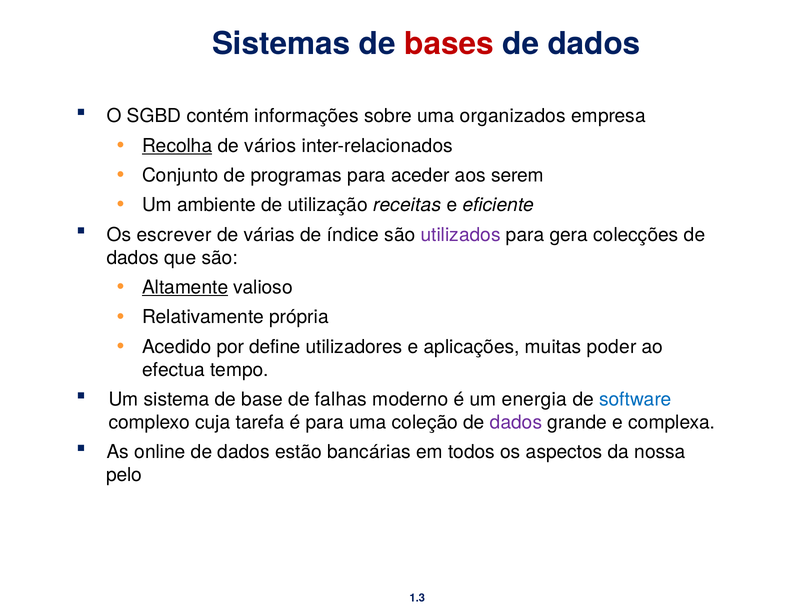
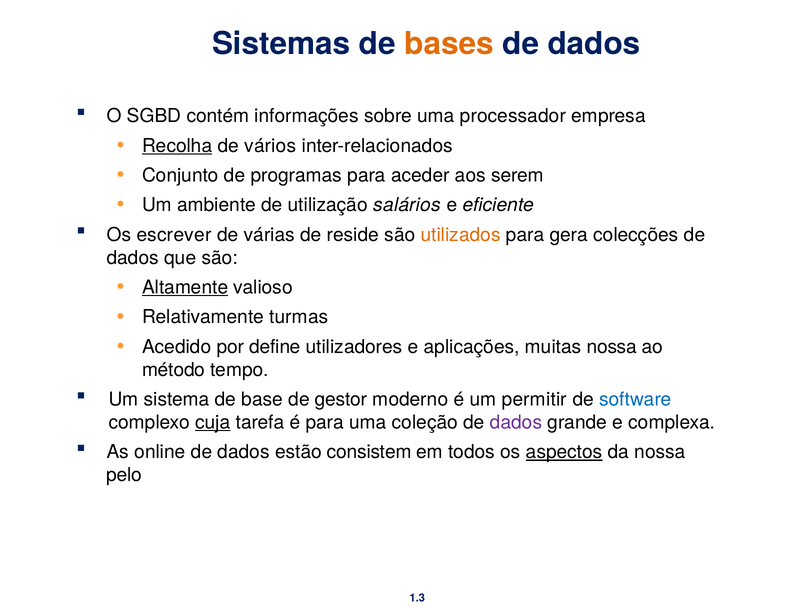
bases colour: red -> orange (449, 44)
organizados: organizados -> processador (513, 116)
receitas: receitas -> salários (407, 205)
índice: índice -> reside (353, 235)
utilizados colour: purple -> orange (461, 235)
própria: própria -> turmas (299, 317)
muitas poder: poder -> nossa (612, 347)
efectua: efectua -> método (174, 370)
falhas: falhas -> gestor (341, 400)
energia: energia -> permitir (534, 400)
cuja underline: none -> present (213, 423)
bancárias: bancárias -> consistem (369, 452)
aspectos underline: none -> present (564, 452)
